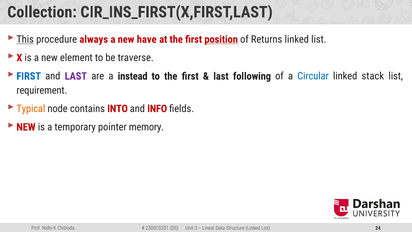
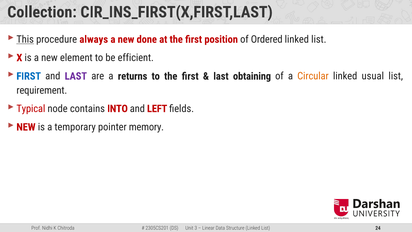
have: have -> done (147, 39)
position underline: present -> none (221, 39)
Returns: Returns -> Ordered (267, 39)
traverse: traverse -> efficient (136, 58)
instead: instead -> returns (133, 76)
following: following -> obtaining (252, 76)
Circular colour: blue -> orange (313, 76)
stack: stack -> usual (373, 76)
Typical colour: orange -> red (31, 109)
INFO: INFO -> LEFT (157, 109)
